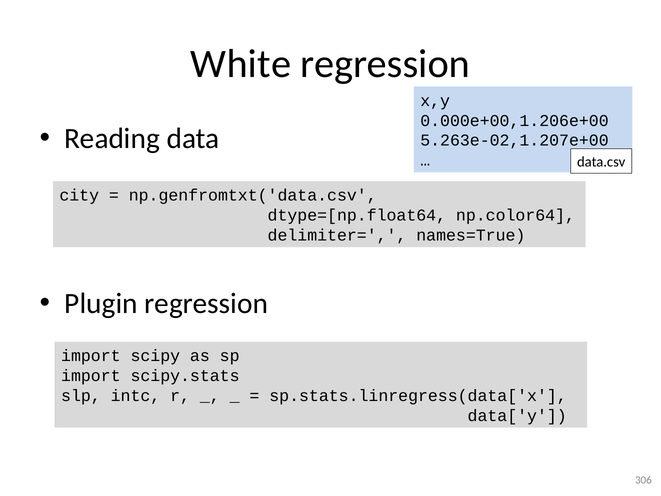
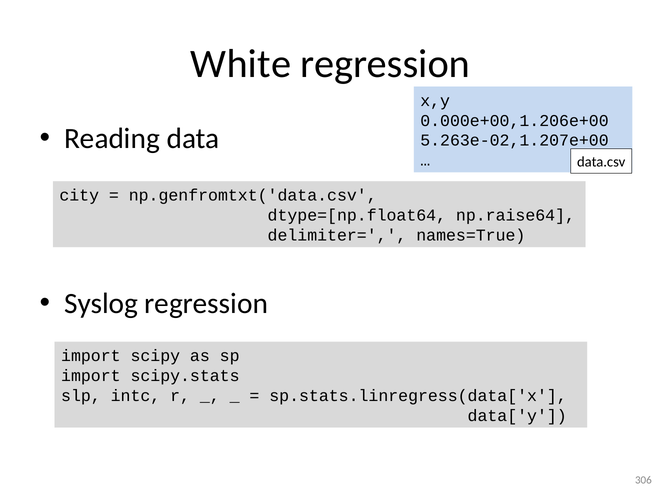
np.color64: np.color64 -> np.raise64 (515, 215)
Plugin: Plugin -> Syslog (101, 303)
